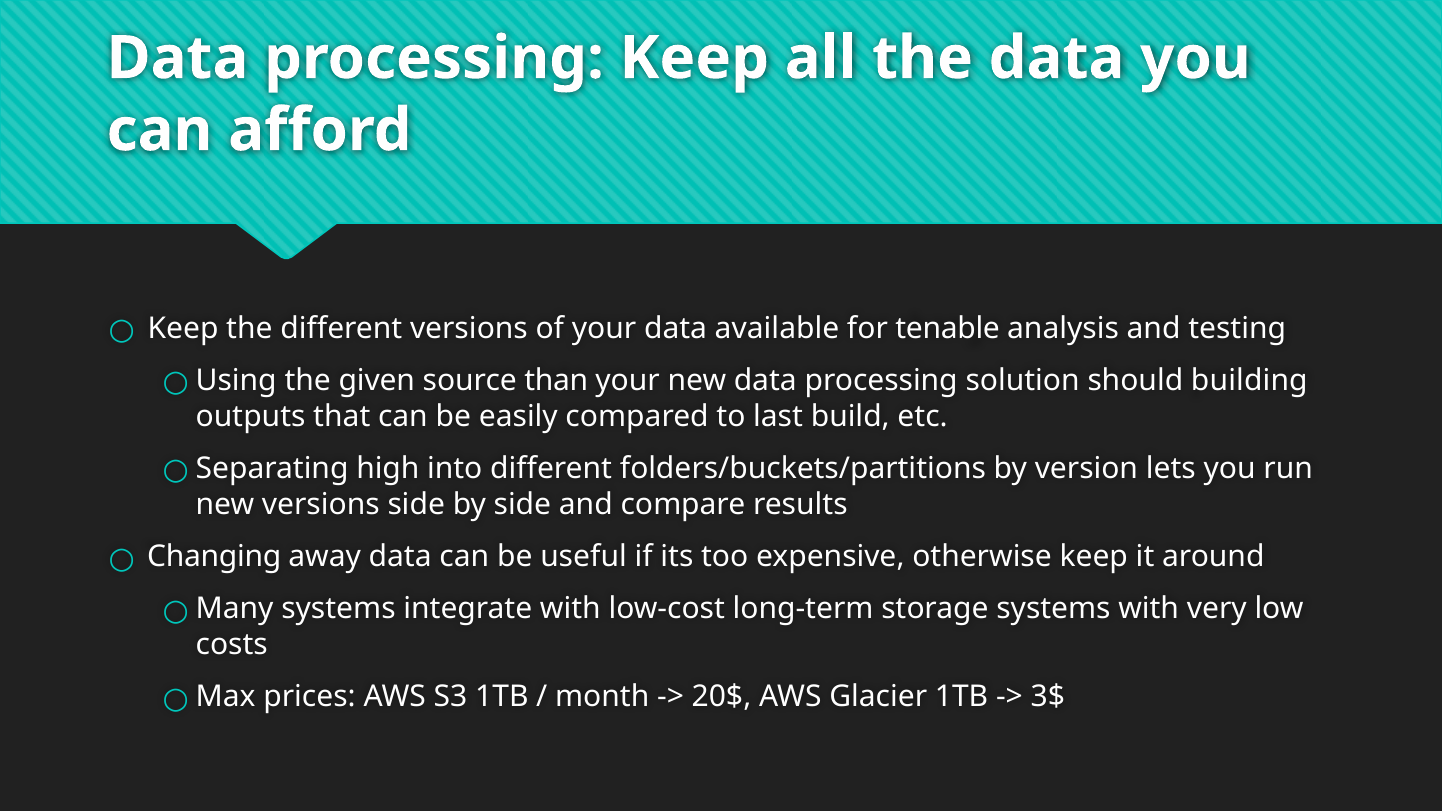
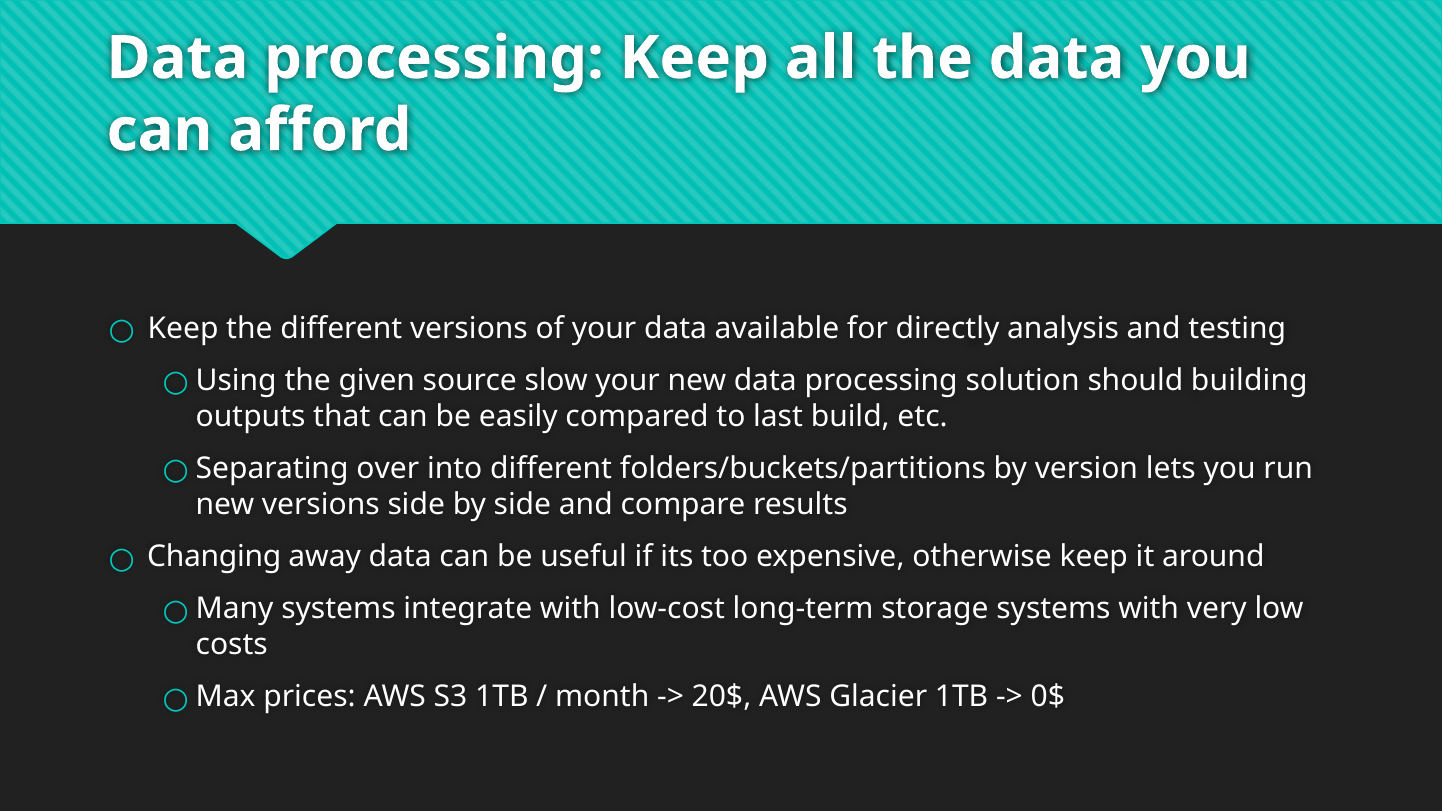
tenable: tenable -> directly (948, 328)
than: than -> slow (556, 380)
high: high -> over (388, 469)
3$: 3$ -> 0$ (1048, 697)
